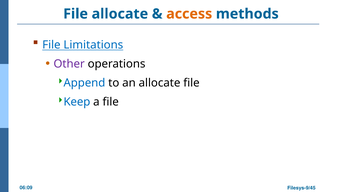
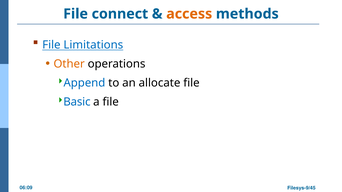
File allocate: allocate -> connect (120, 14)
Other colour: purple -> orange (69, 64)
Keep: Keep -> Basic (77, 102)
